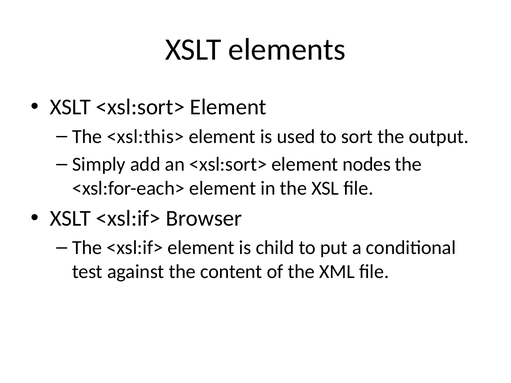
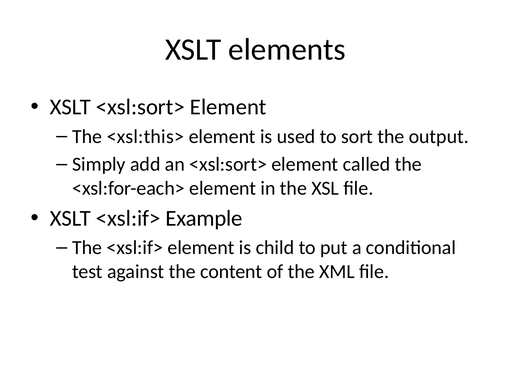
nodes: nodes -> called (367, 164)
Browser: Browser -> Example (204, 219)
